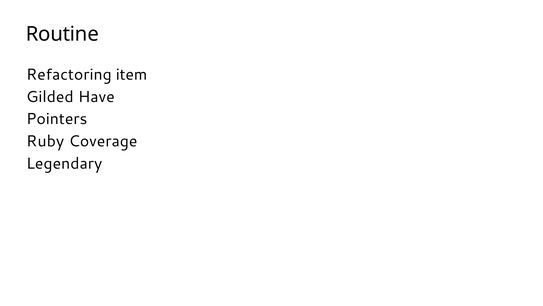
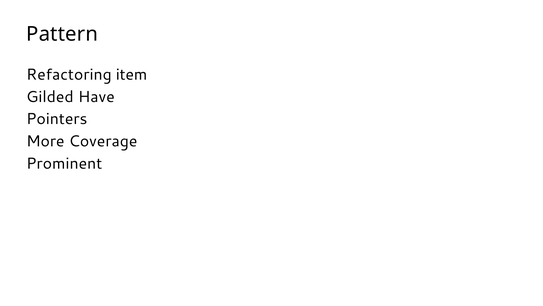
Routine: Routine -> Pattern (62, 34)
Ruby: Ruby -> More (45, 141)
Legendary: Legendary -> Prominent (64, 163)
